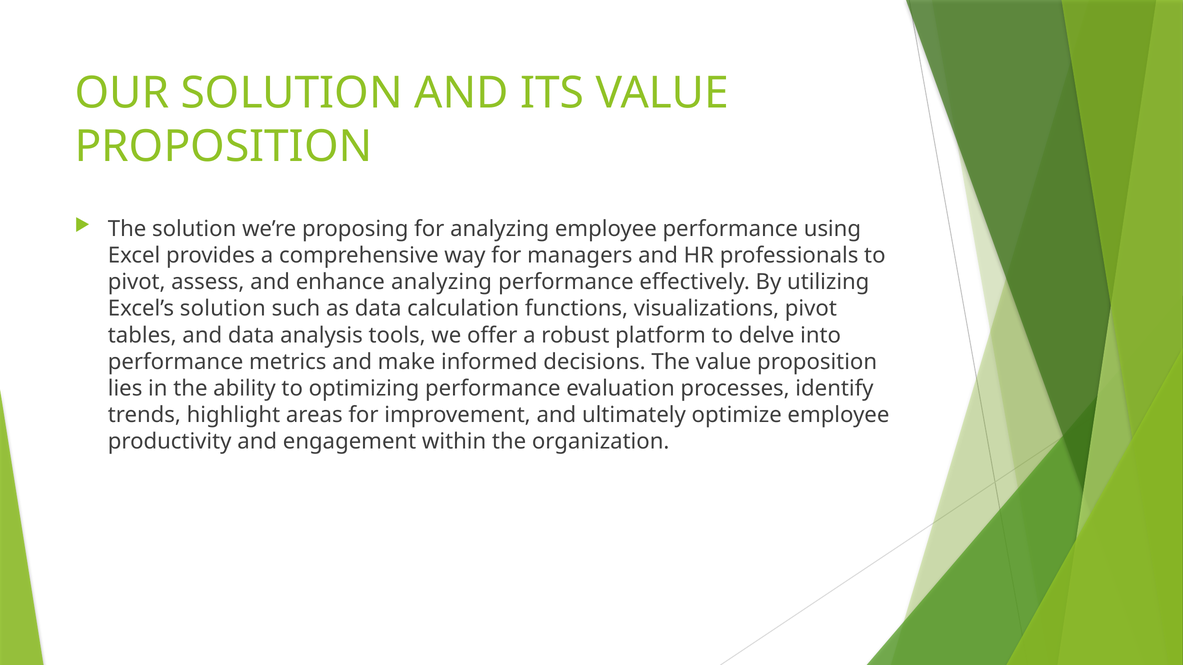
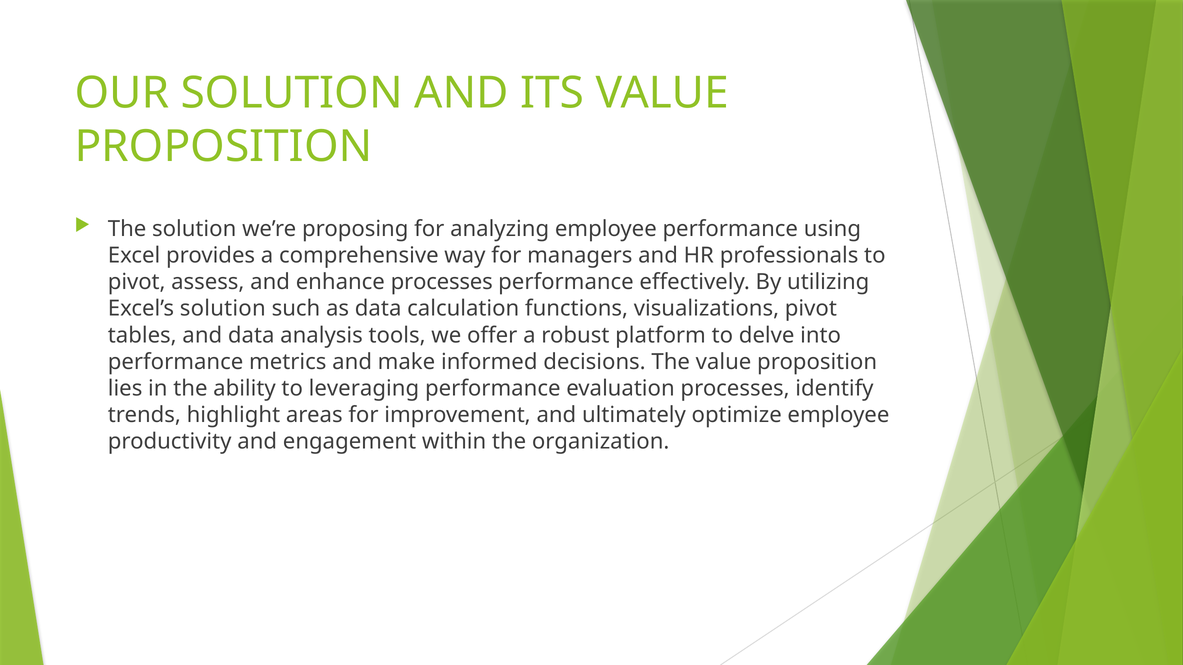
enhance analyzing: analyzing -> processes (442, 282)
optimizing: optimizing -> leveraging (364, 389)
